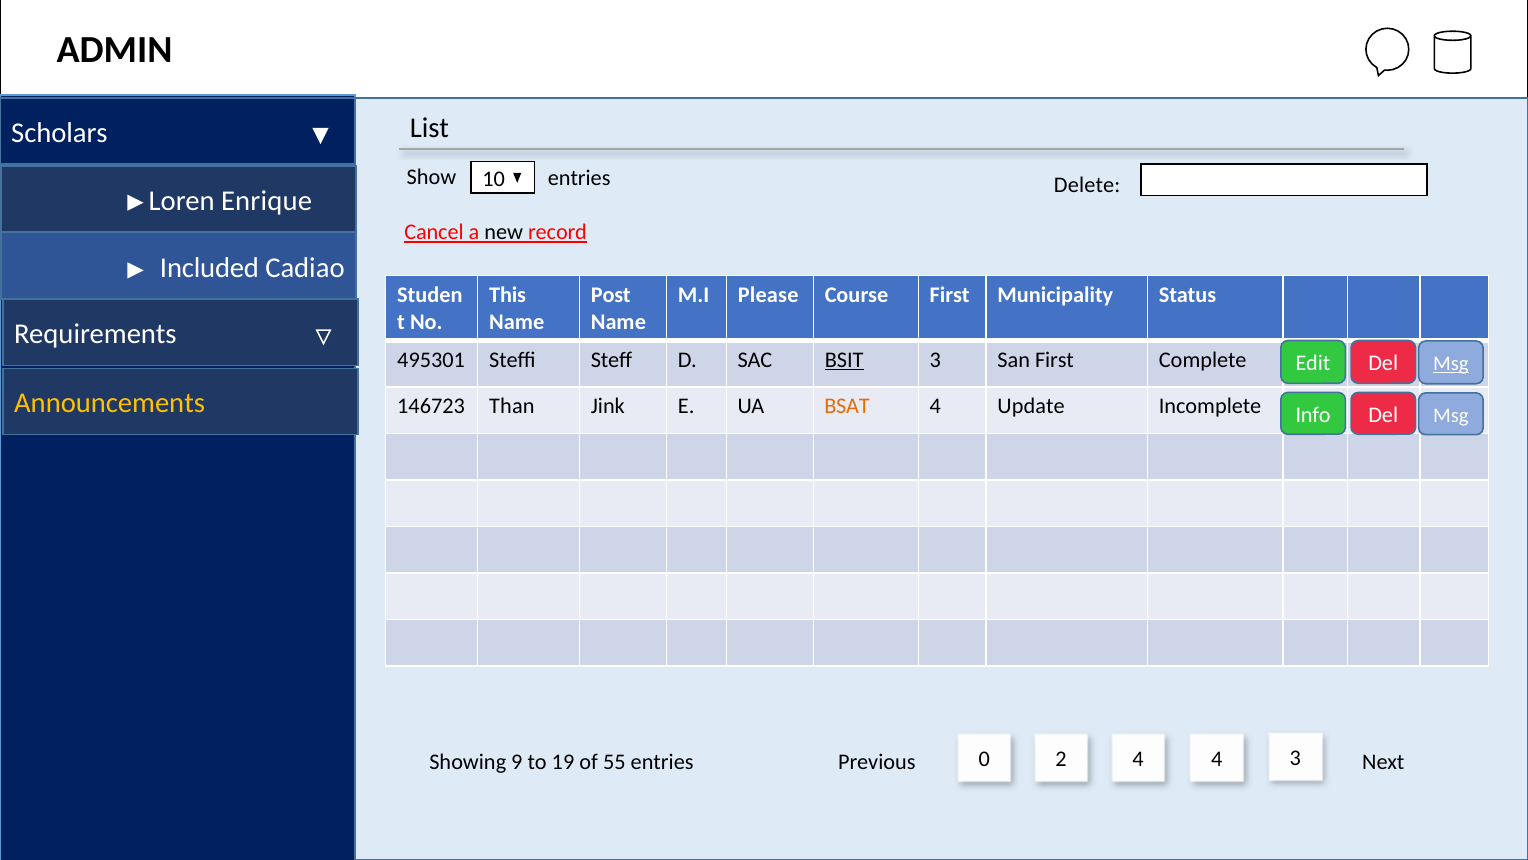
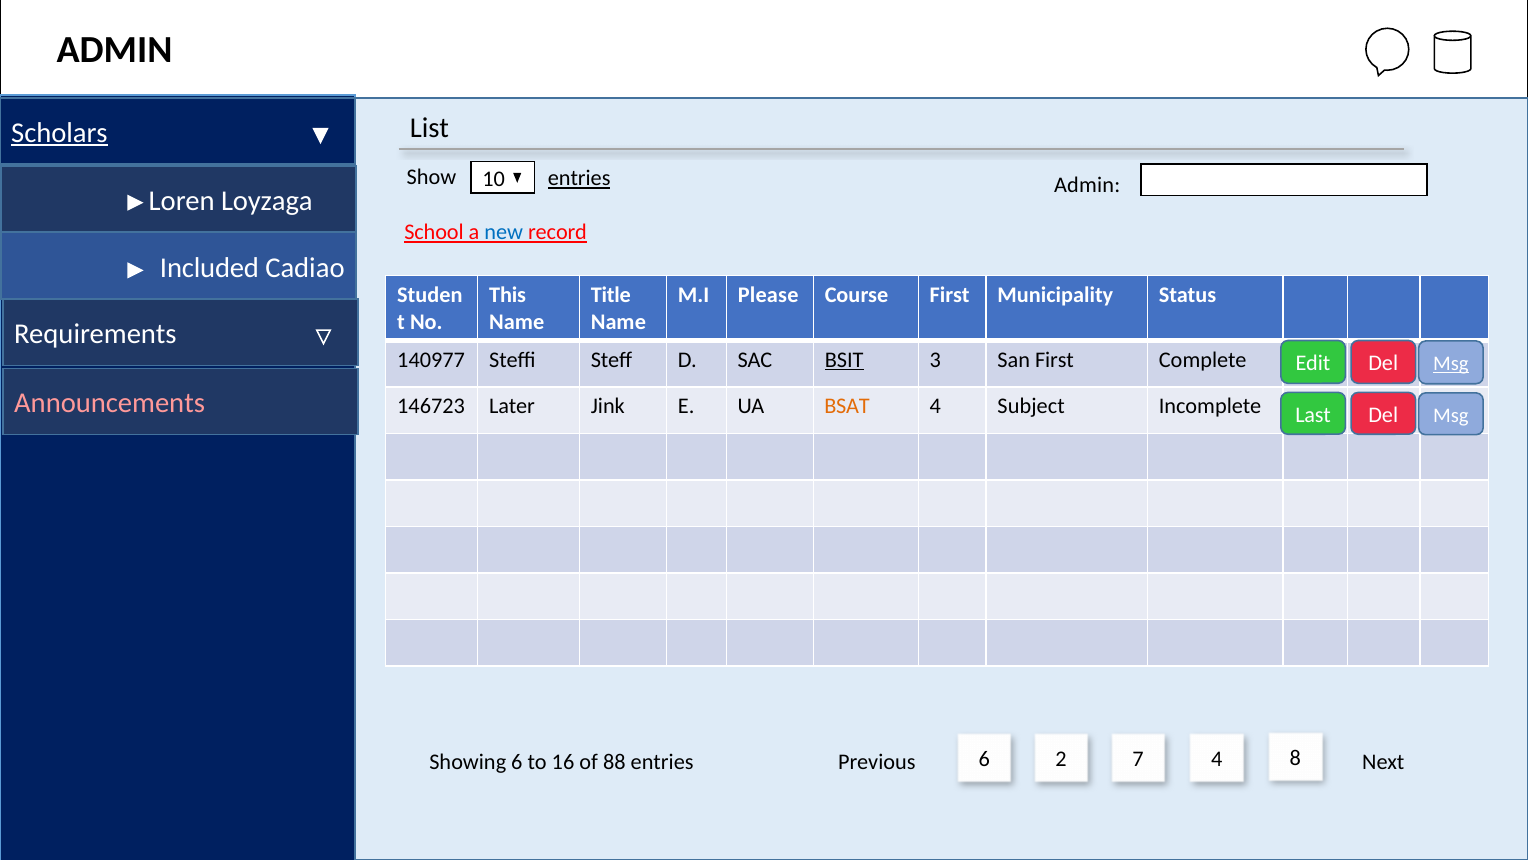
Scholars underline: none -> present (59, 133)
entries underline: none -> present (579, 178)
Delete: Delete -> Admin (1087, 185)
Enrique: Enrique -> Loyzaga (267, 201)
Cancel: Cancel -> School (434, 232)
new colour: black -> blue (504, 232)
Post: Post -> Title (611, 295)
495301: 495301 -> 140977 (431, 360)
Announcements colour: yellow -> pink (110, 403)
Than: Than -> Later (512, 406)
Update: Update -> Subject (1031, 406)
Info: Info -> Last (1313, 415)
4 3: 3 -> 8 (1295, 757)
Showing 9: 9 -> 6 (517, 761)
19: 19 -> 16 (563, 761)
55: 55 -> 88 (614, 761)
Previous 0: 0 -> 6 (984, 759)
2 4: 4 -> 7 (1138, 759)
